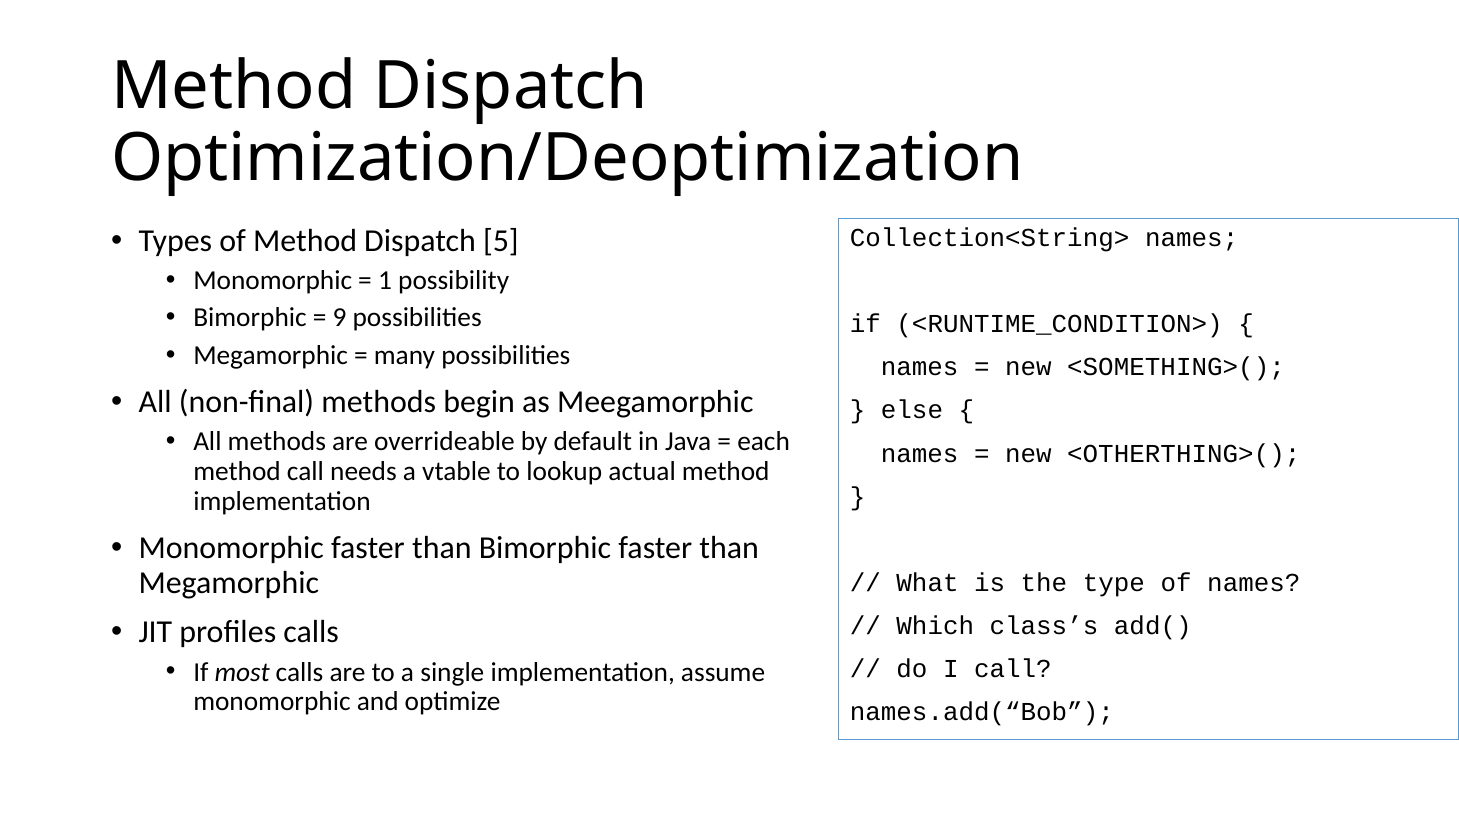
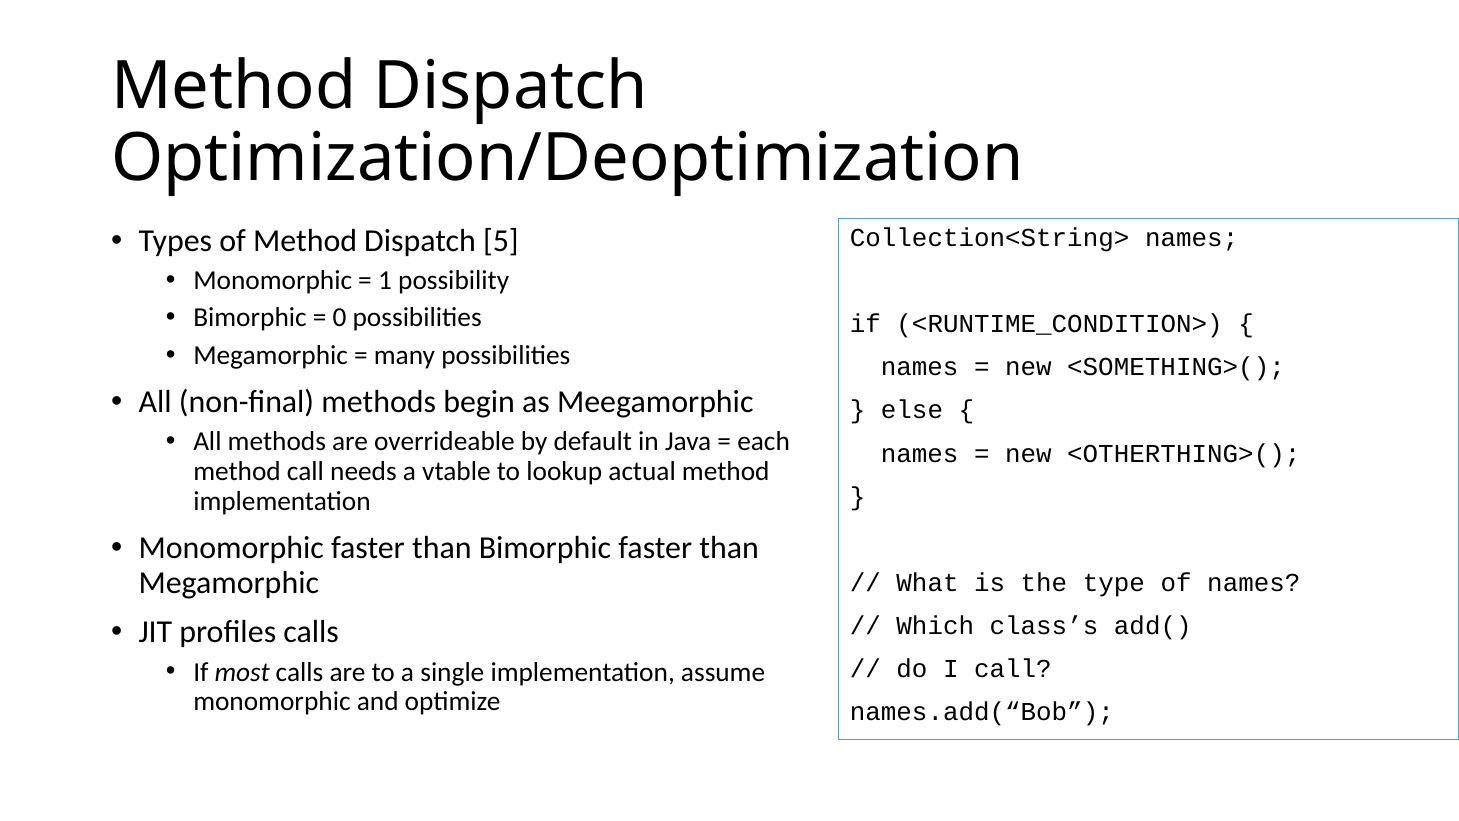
9: 9 -> 0 (340, 318)
